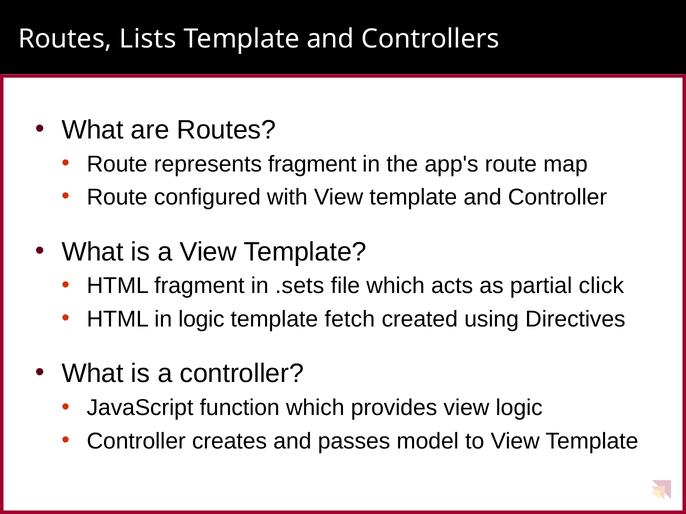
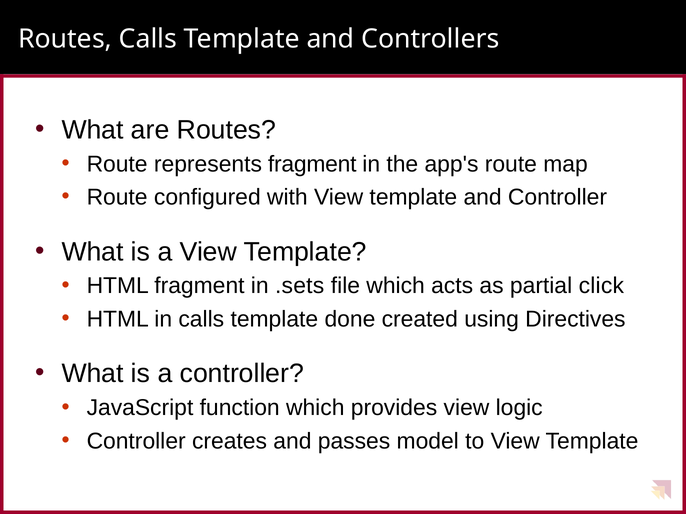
Routes Lists: Lists -> Calls (148, 39)
in logic: logic -> calls (201, 319)
fetch: fetch -> done (350, 319)
